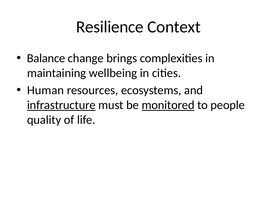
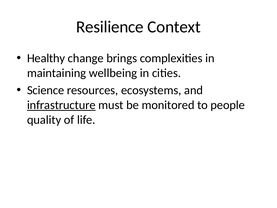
Balance: Balance -> Healthy (46, 58)
Human: Human -> Science (46, 90)
monitored underline: present -> none (168, 105)
